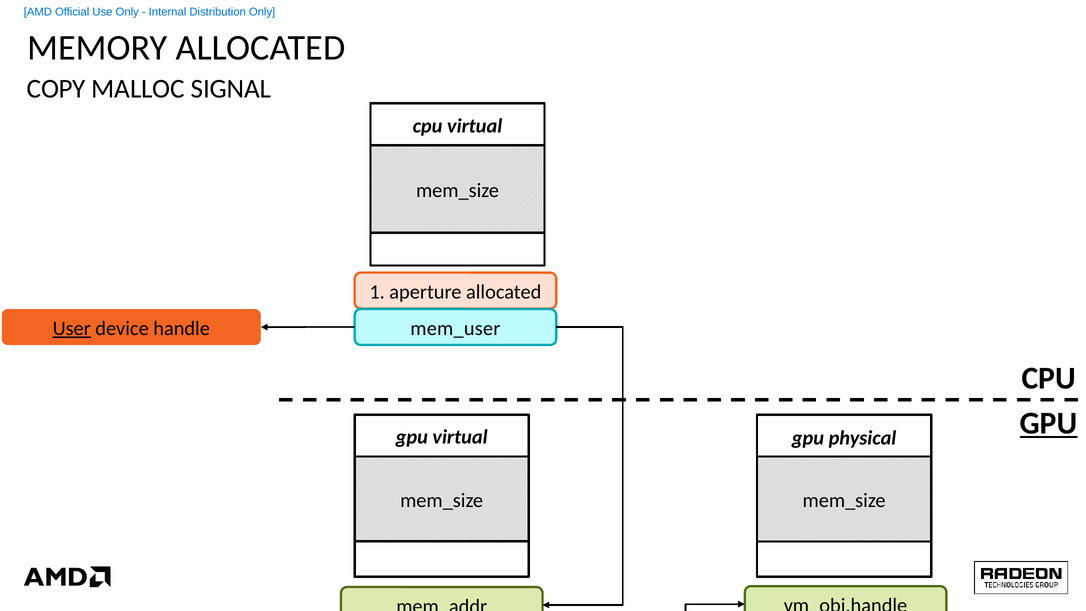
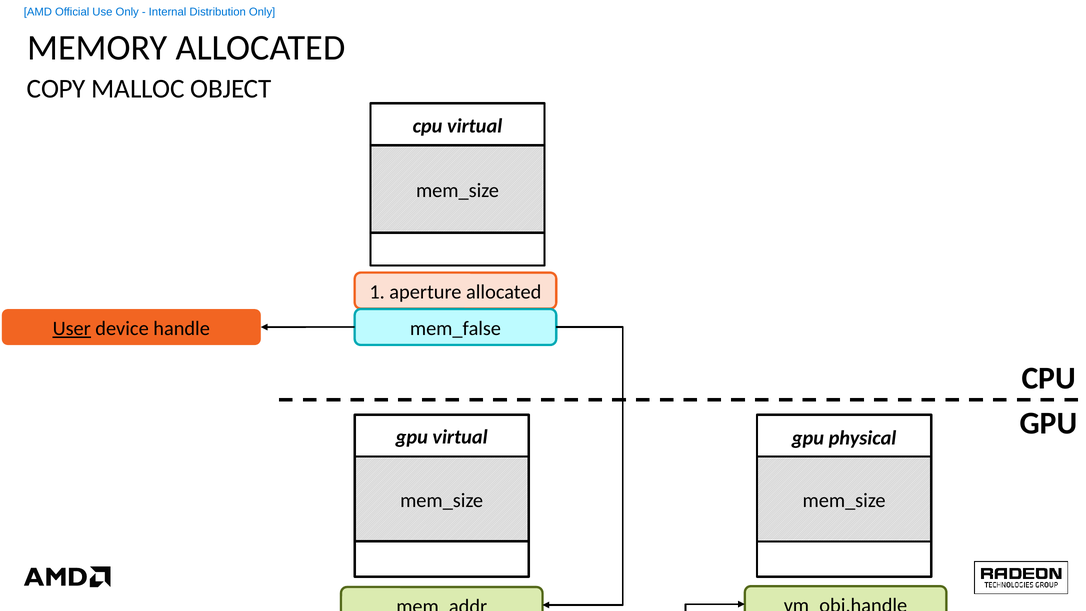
SIGNAL: SIGNAL -> OBJECT (231, 89)
mem_user: mem_user -> mem_false (455, 328)
GPU underline: present -> none (1049, 423)
